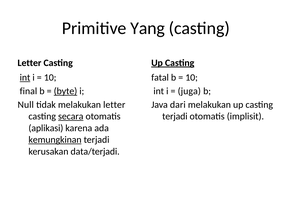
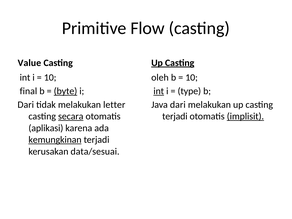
Yang: Yang -> Flow (148, 28)
Letter: Letter -> Value (29, 63)
int underline: present -> none (25, 77)
fatal: fatal -> oleh (160, 77)
int underline: none -> present (159, 91)
juga: juga -> type (189, 91)
Null: Null -> Dari (26, 105)
implisit underline: none -> present (245, 116)
data/terjadi: data/terjadi -> data/sesuai (95, 151)
